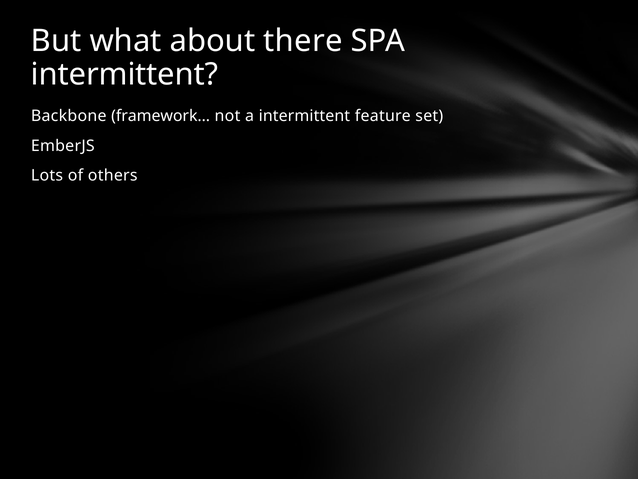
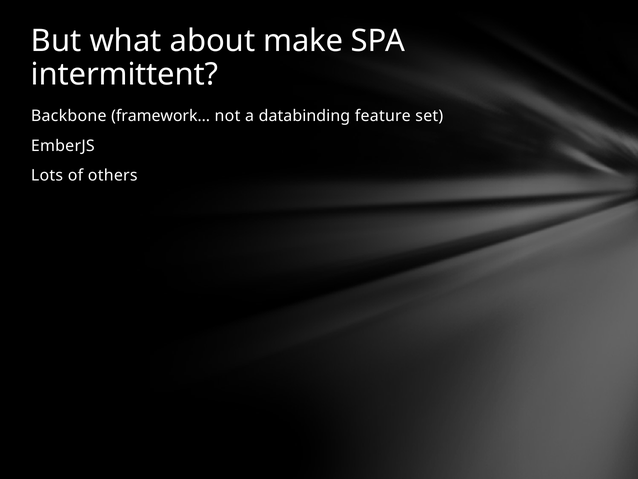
there: there -> make (303, 41)
a intermittent: intermittent -> databinding (304, 116)
